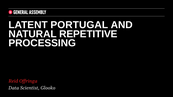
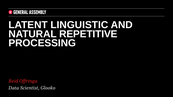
PORTUGAL: PORTUGAL -> LINGUISTIC (79, 25)
